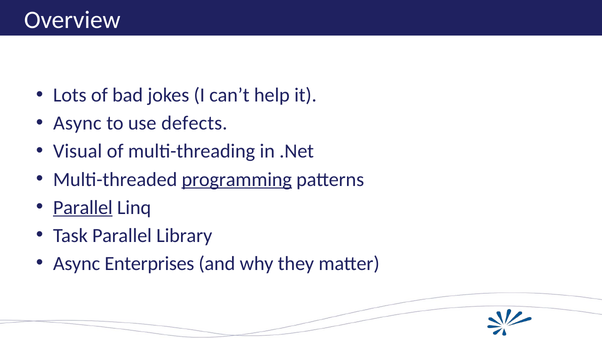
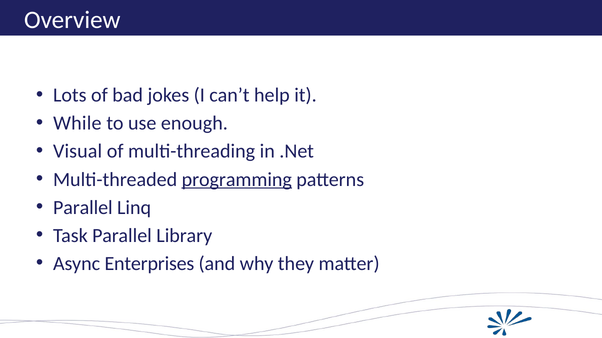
Async: Async -> While (77, 124)
defects: defects -> enough (194, 124)
Parallel underline: present -> none (83, 208)
